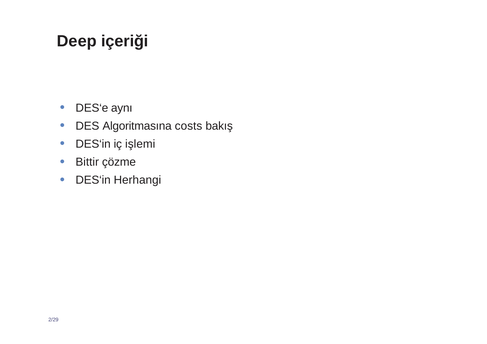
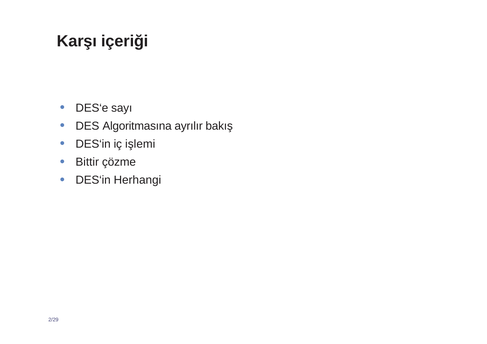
Deep: Deep -> Karşı (77, 41)
aynı: aynı -> sayı (122, 108)
costs: costs -> ayrılır (189, 126)
